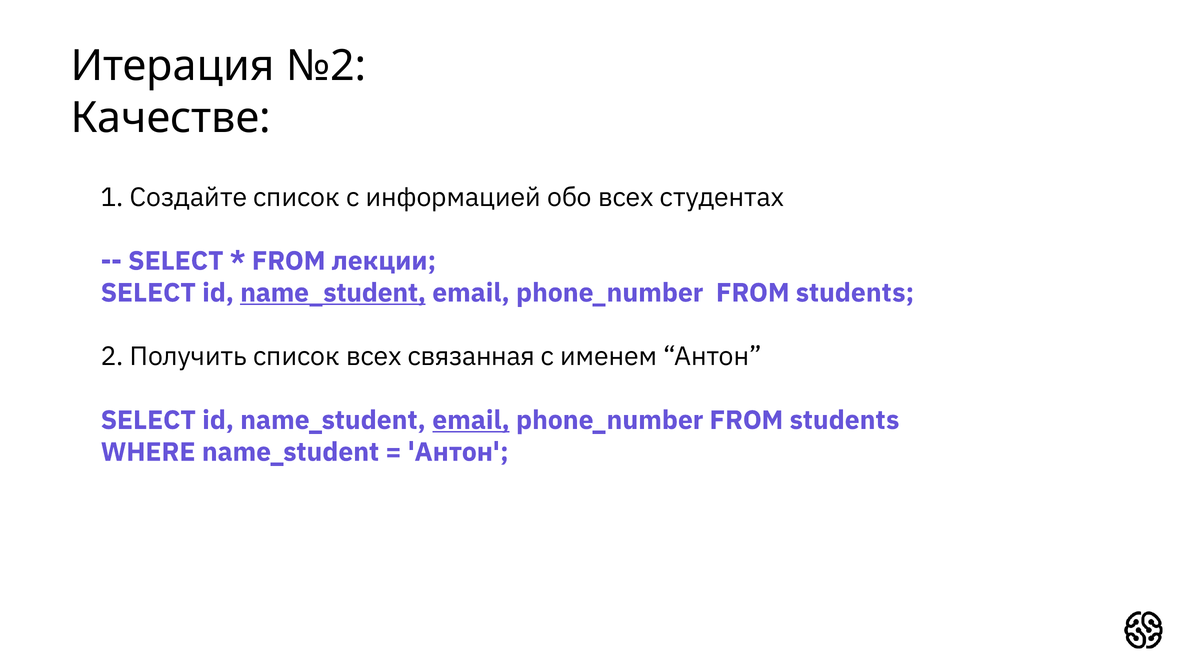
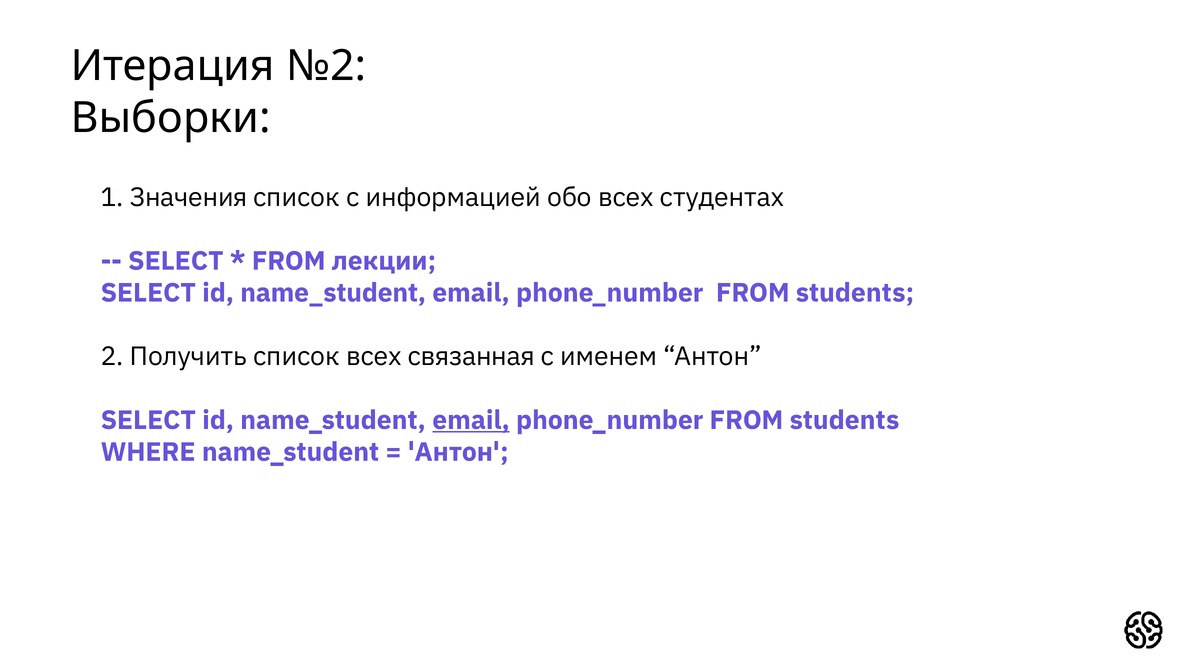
Качестве: Качестве -> Выборки (171, 118)
Создайте: Создайте -> Значения (189, 197)
name_student underline: present -> none (333, 293)
